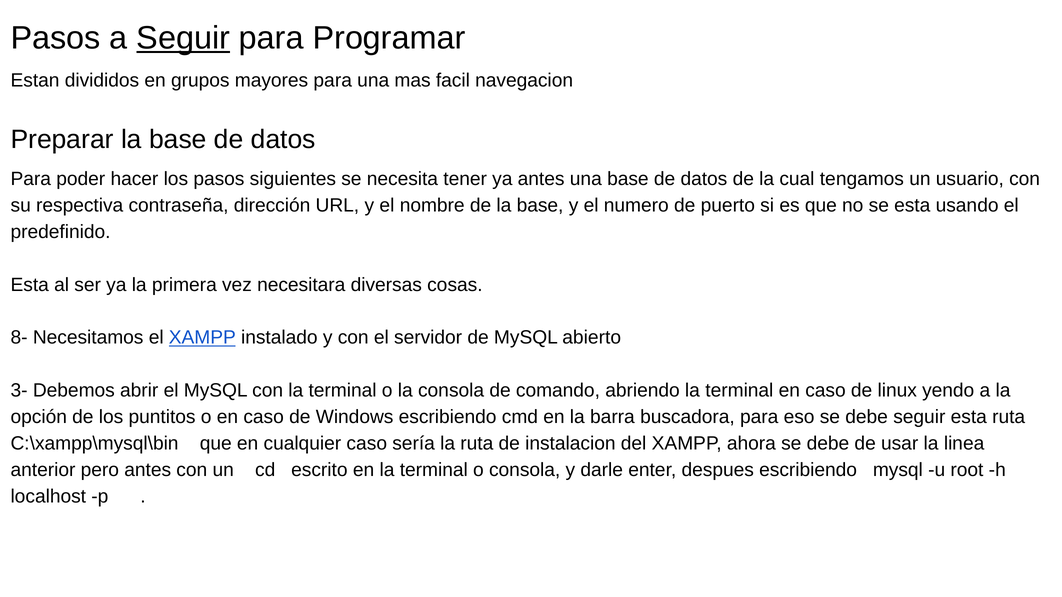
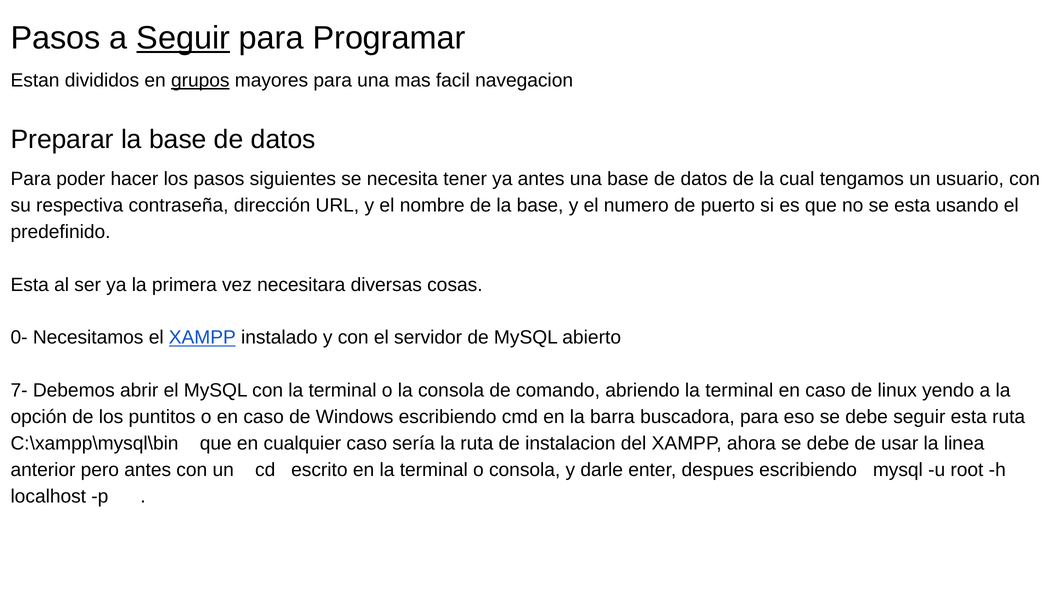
grupos underline: none -> present (200, 81)
8-: 8- -> 0- (19, 338)
3-: 3- -> 7- (19, 391)
